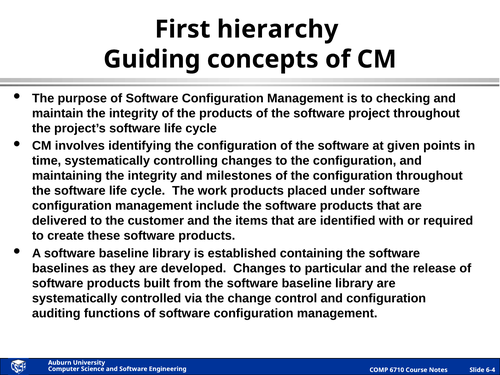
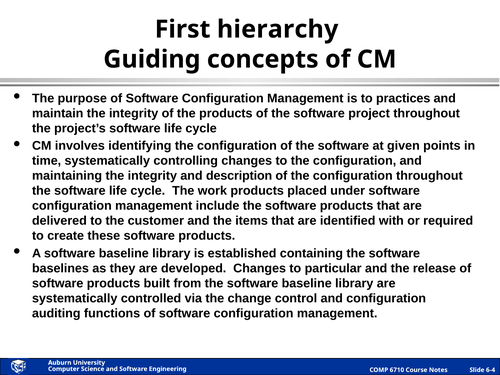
checking: checking -> practices (403, 98)
milestones: milestones -> description (239, 176)
